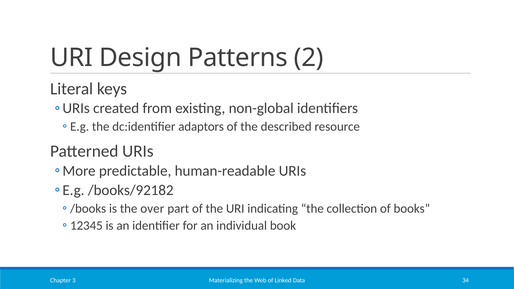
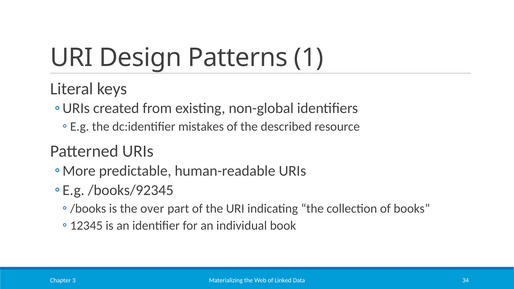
2: 2 -> 1 (309, 58)
adaptors: adaptors -> mistakes (201, 127)
/books/92182: /books/92182 -> /books/92345 (131, 190)
